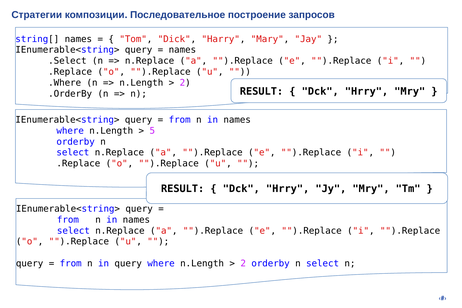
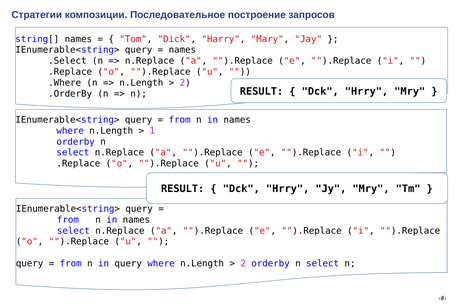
5: 5 -> 1 (152, 131)
